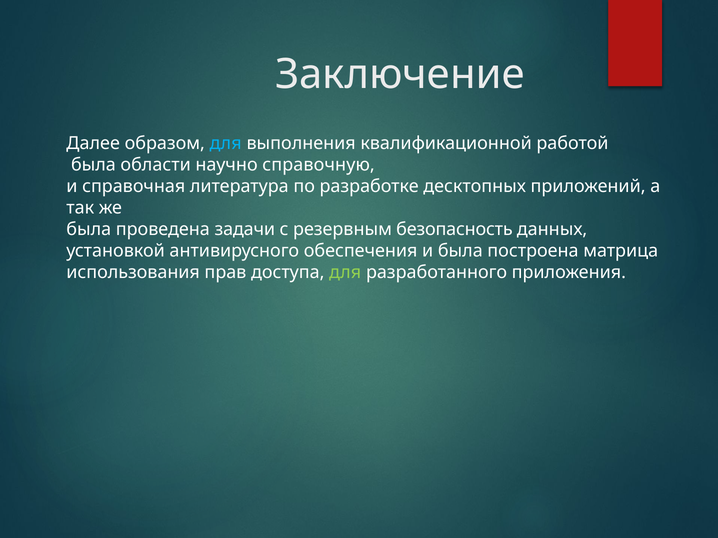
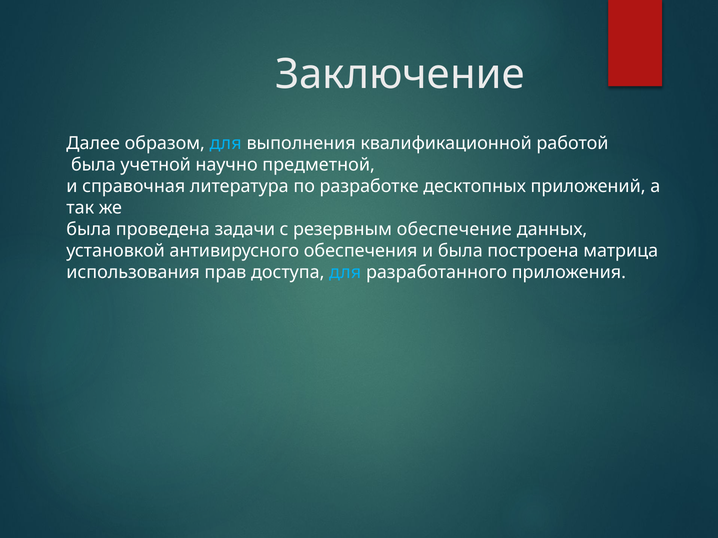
области: области -> учетной (156, 165)
справочную: справочную -> предметной (319, 165)
безопасность: безопасность -> обеспечение (454, 230)
для colour: light green -> light blue (345, 273)
